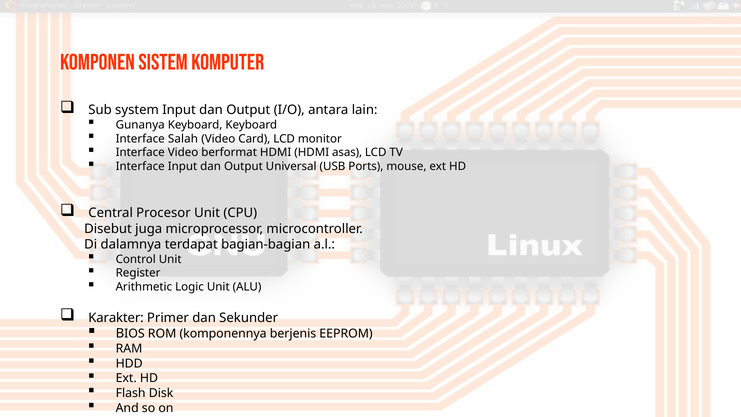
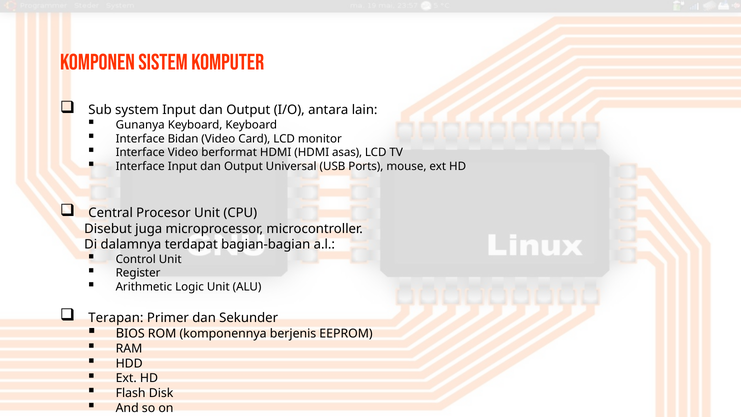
Salah: Salah -> Bidan (183, 139)
Karakter: Karakter -> Terapan (116, 318)
